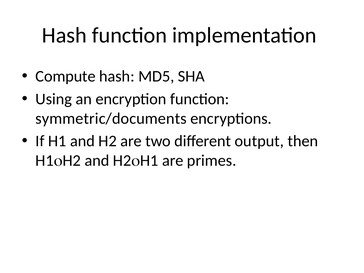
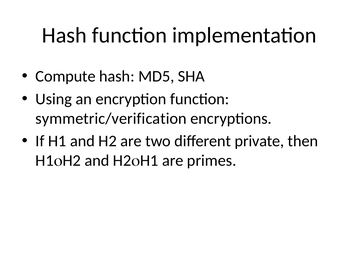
symmetric/documents: symmetric/documents -> symmetric/verification (111, 118)
output: output -> private (259, 141)
